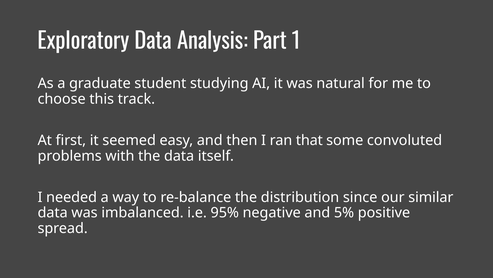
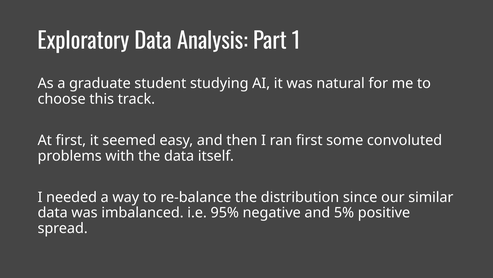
ran that: that -> first (309, 140)
